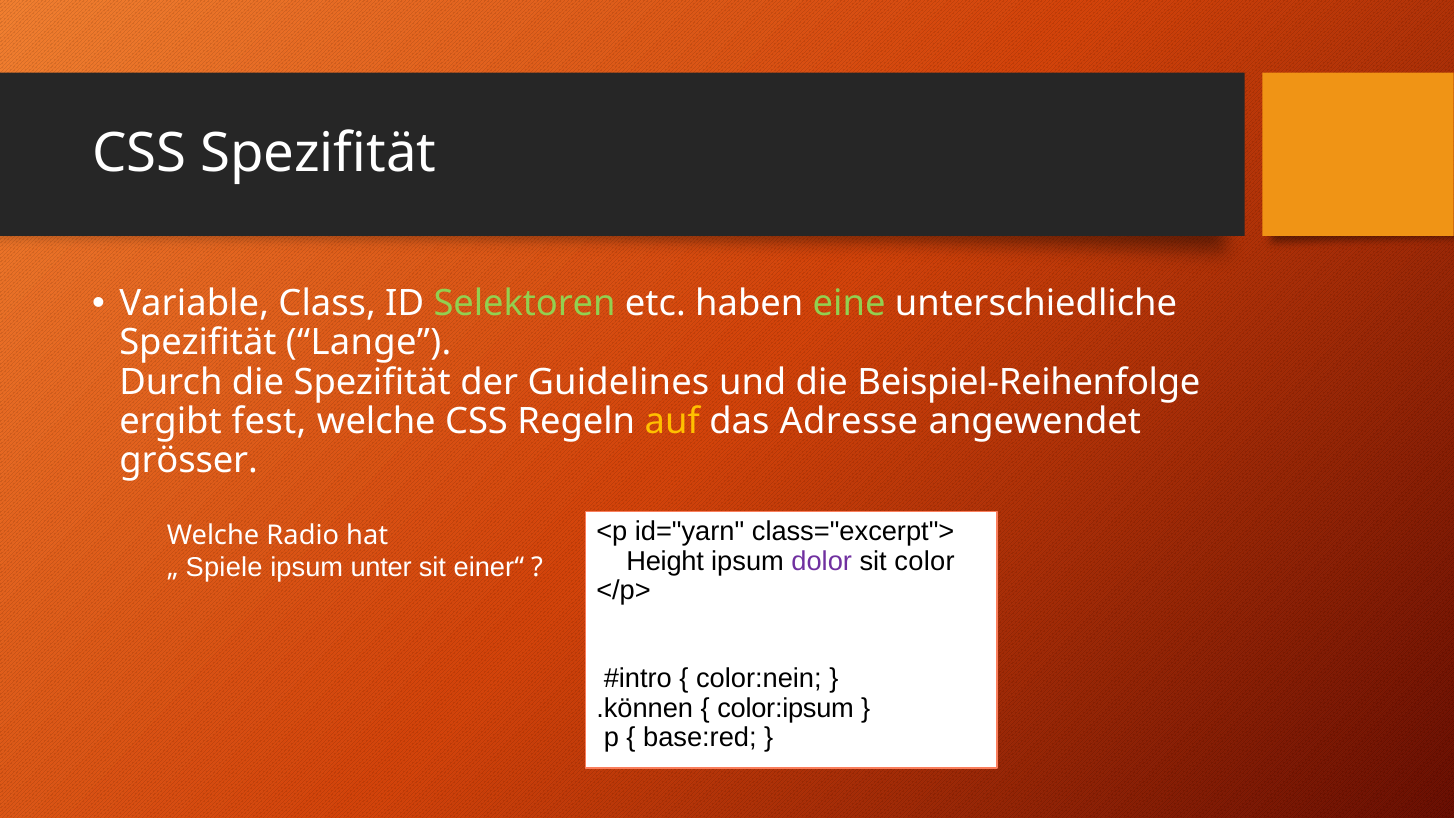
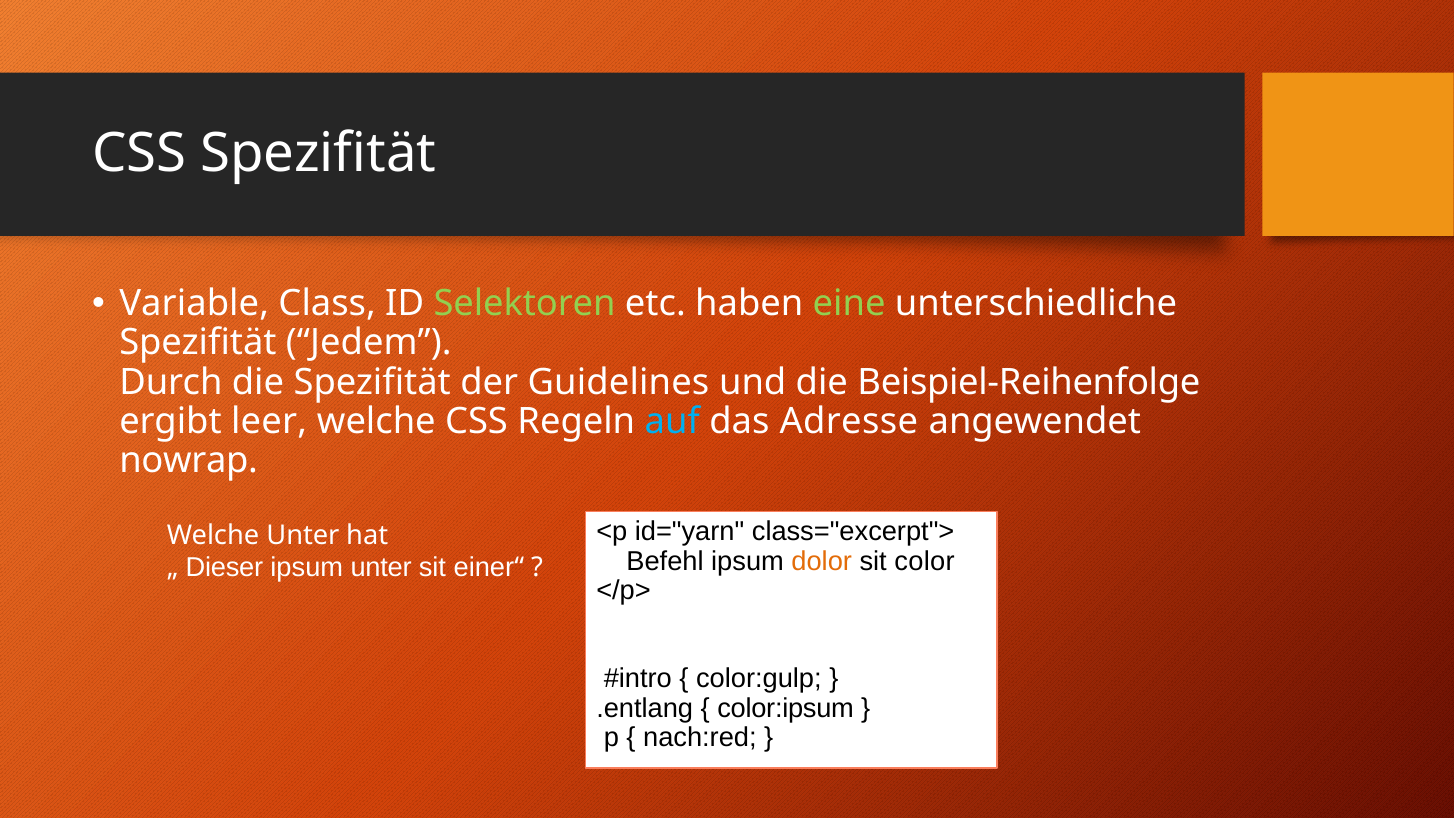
Lange: Lange -> Jedem (369, 343)
fest: fest -> leer (269, 421)
auf colour: yellow -> light blue (672, 421)
grösser: grösser -> nowrap (189, 461)
Welche Radio: Radio -> Unter (303, 535)
Height: Height -> Befehl (665, 561)
dolor colour: purple -> orange (822, 561)
Spiele: Spiele -> Dieser (224, 568)
color:nein: color:nein -> color:gulp (759, 679)
.können: .können -> .entlang (645, 708)
base:red: base:red -> nach:red (700, 738)
